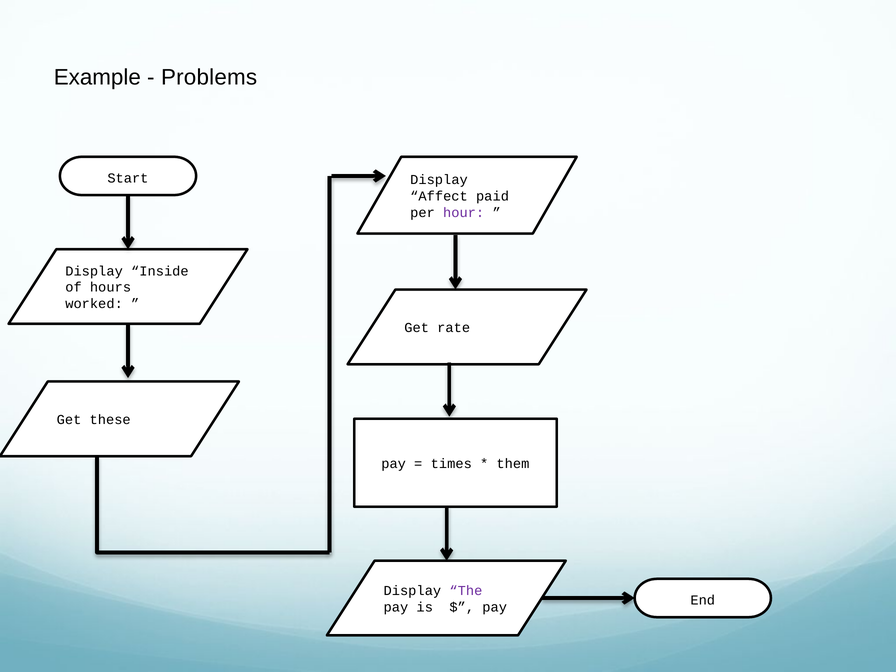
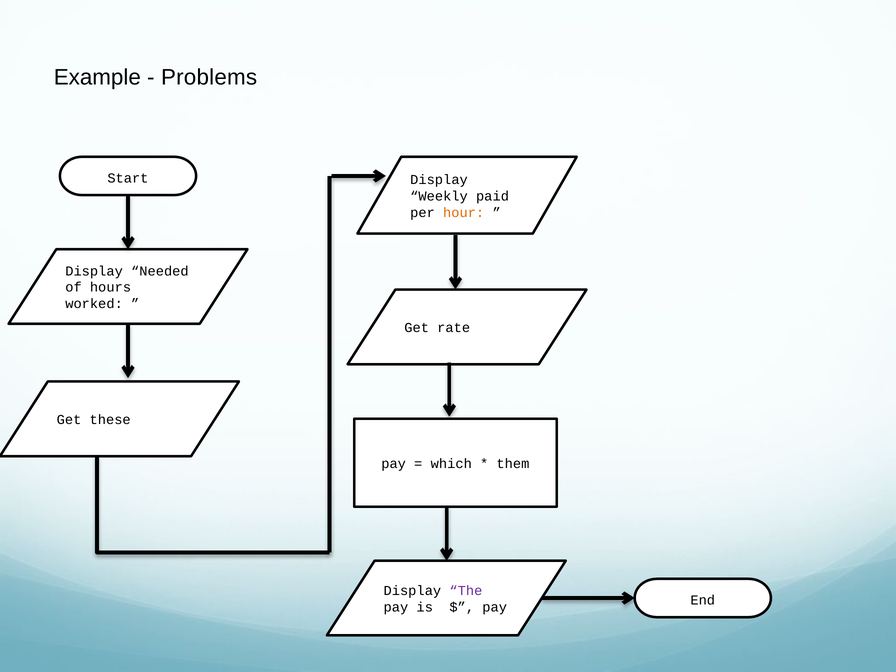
Affect: Affect -> Weekly (439, 196)
hour colour: purple -> orange (464, 213)
Inside: Inside -> Needed (160, 271)
times: times -> which (451, 464)
